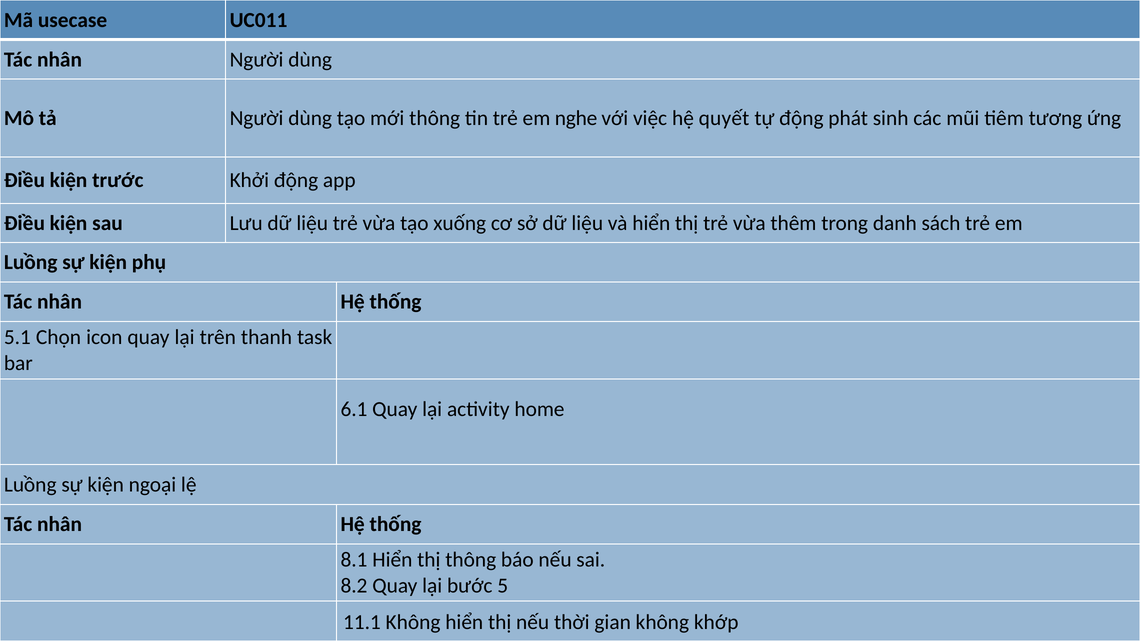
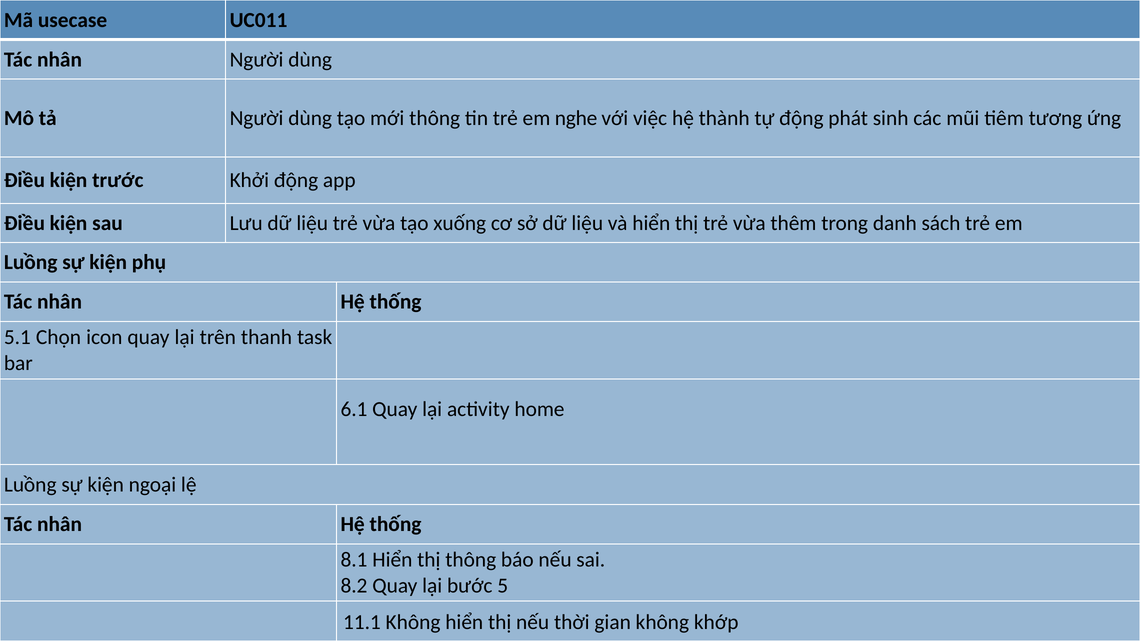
quyết: quyết -> thành (724, 118)
